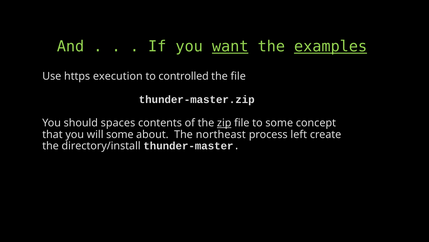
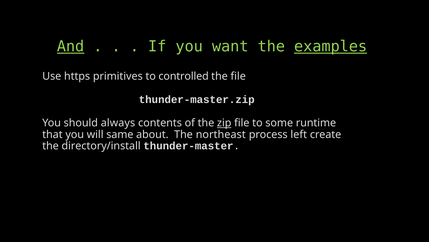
And underline: none -> present (71, 46)
want underline: present -> none (230, 46)
execution: execution -> primitives (118, 76)
spaces: spaces -> always (118, 123)
concept: concept -> runtime (316, 123)
will some: some -> same (120, 134)
